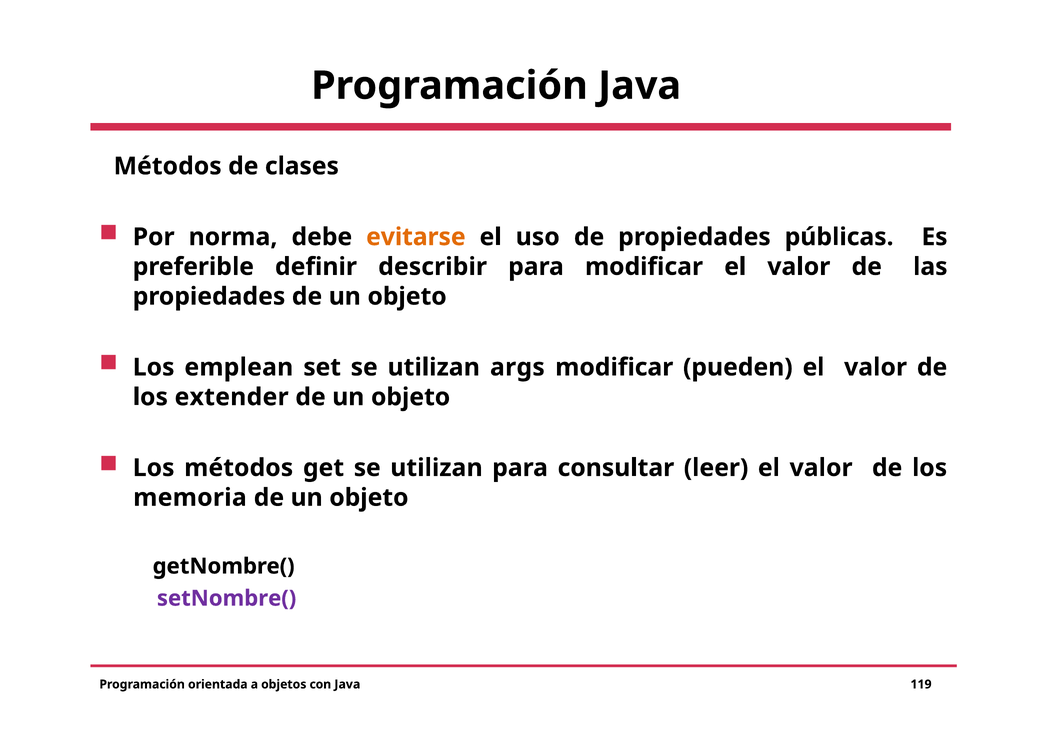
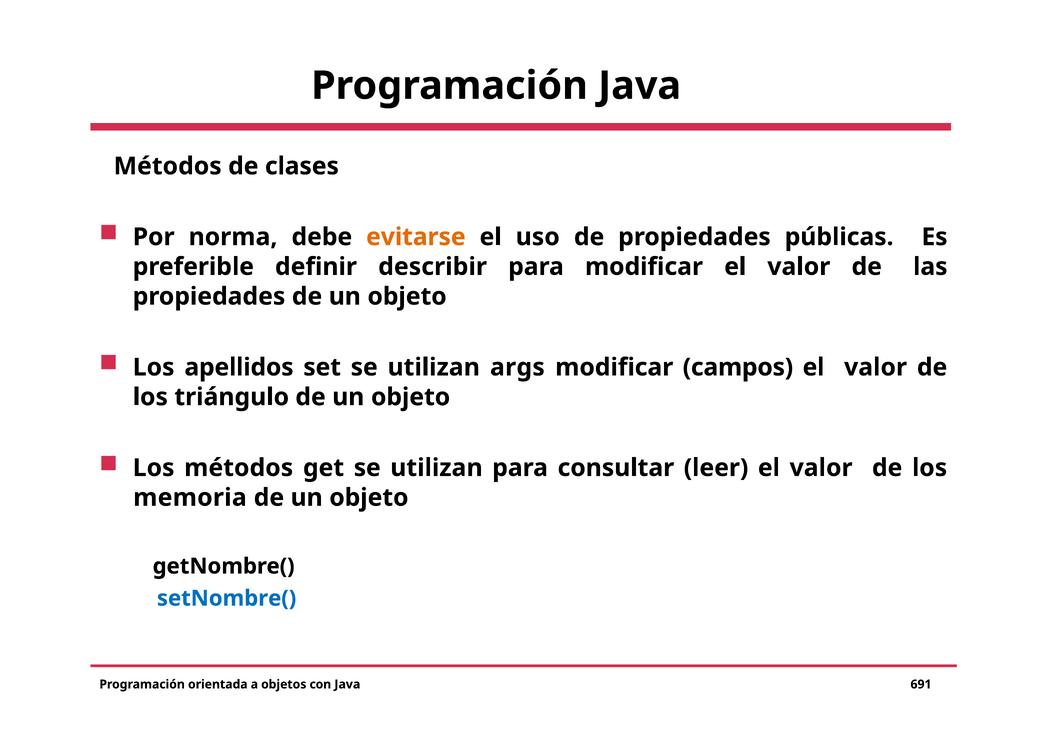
emplean: emplean -> apellidos (239, 367)
pueden: pueden -> campos (738, 367)
extender: extender -> triángulo (232, 397)
setNombre( colour: purple -> blue (227, 598)
119: 119 -> 691 (921, 684)
